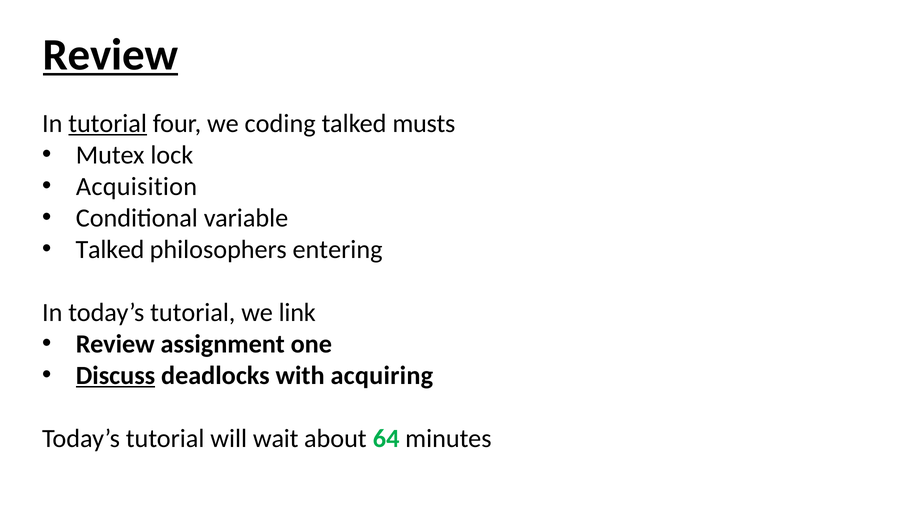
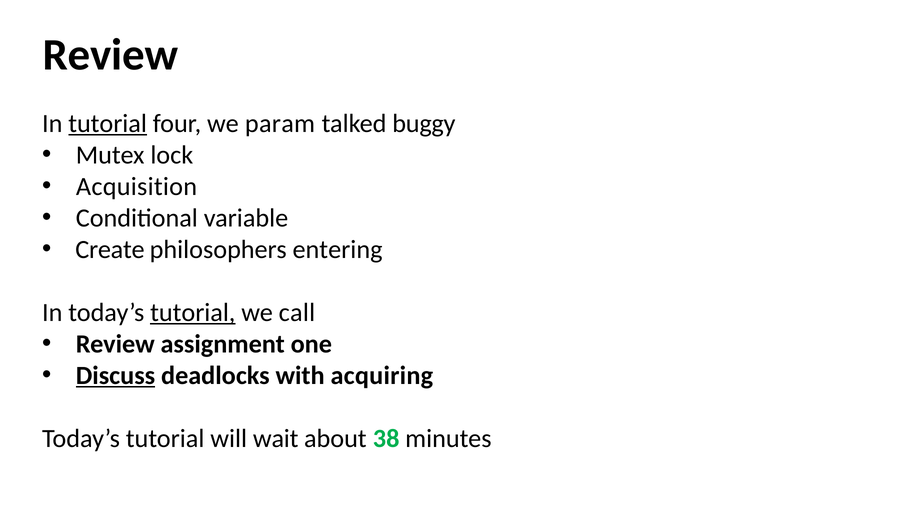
Review underline: present -> none (111, 55)
coding: coding -> param (280, 124)
musts: musts -> buggy (424, 124)
Talked: Talked -> Create (110, 250)
tutorial underline: none -> present (193, 313)
link: link -> call (297, 313)
64: 64 -> 38 (386, 439)
